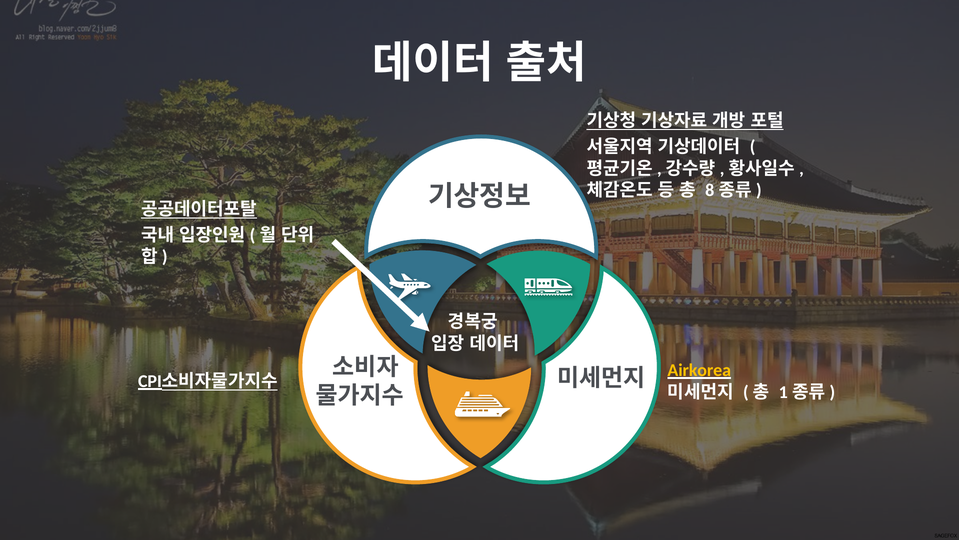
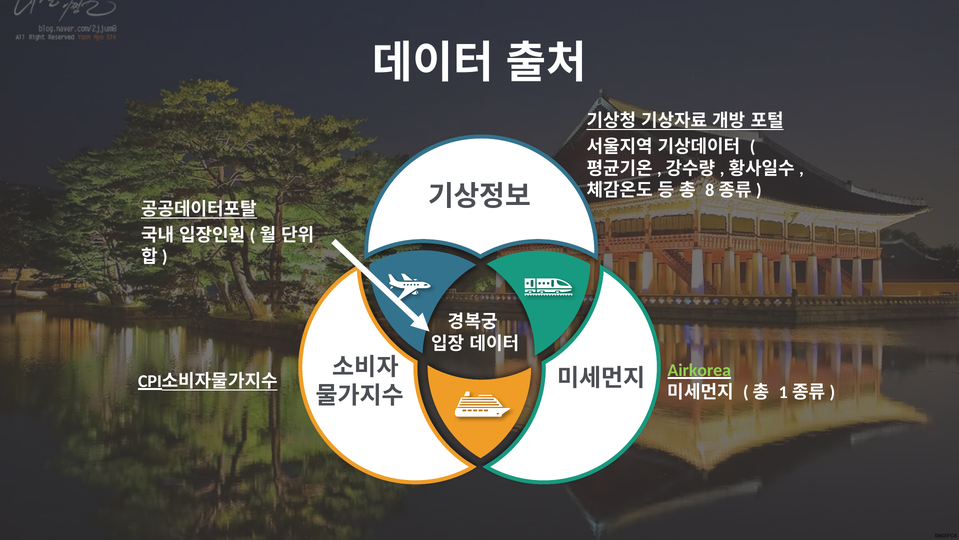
Airkorea colour: yellow -> light green (699, 370)
